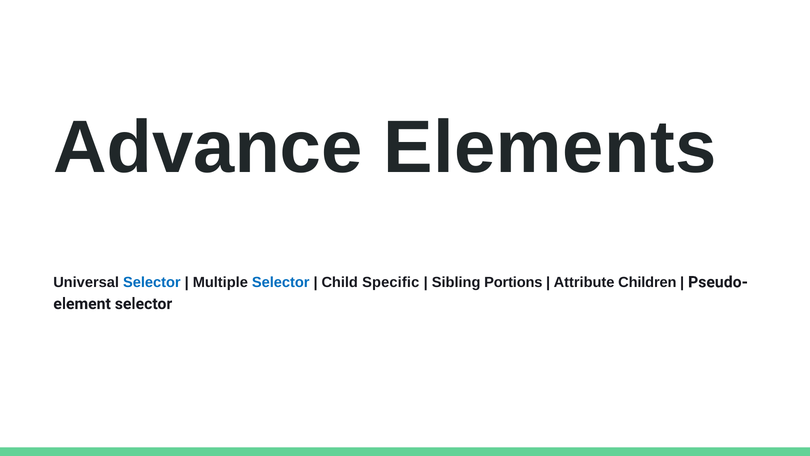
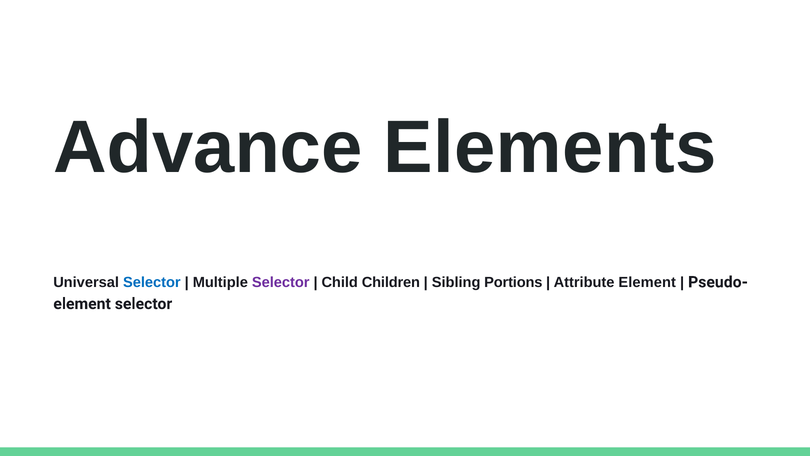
Selector colour: blue -> purple (281, 282)
Specific: Specific -> Children (391, 282)
Attribute Children: Children -> Element (647, 282)
